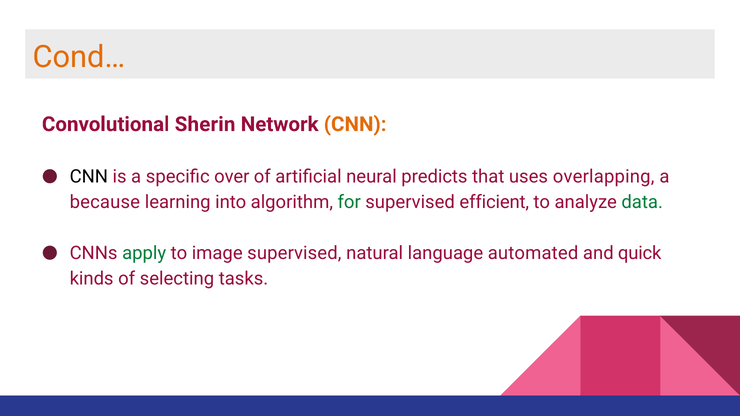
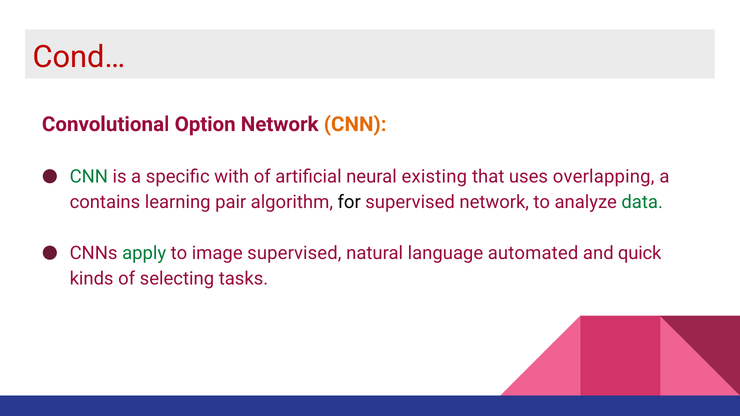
Cond… colour: orange -> red (79, 57)
Sherin: Sherin -> Option (205, 124)
CNN colour: black -> green (89, 177)
over: over -> with (232, 177)
predicts: predicts -> existing (434, 177)
because: because -> contains (105, 202)
into: into -> pair (231, 202)
for colour: green -> black (349, 202)
supervised efficient: efficient -> network (494, 202)
